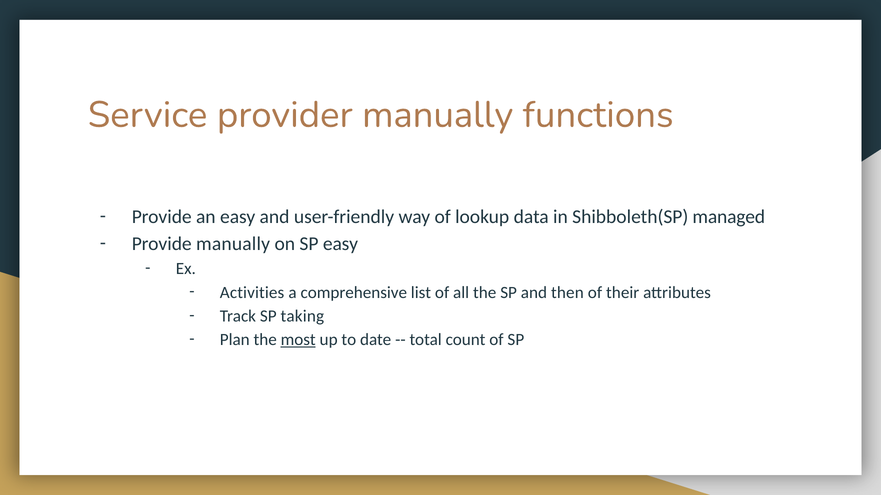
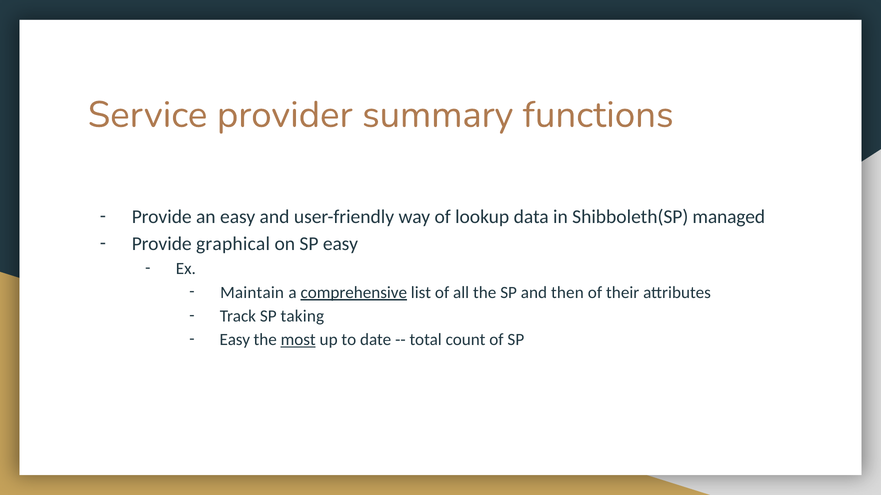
provider manually: manually -> summary (438, 115)
Provide manually: manually -> graphical (233, 244)
Activities: Activities -> Maintain (252, 293)
comprehensive underline: none -> present (354, 293)
Plan: Plan -> Easy (235, 340)
